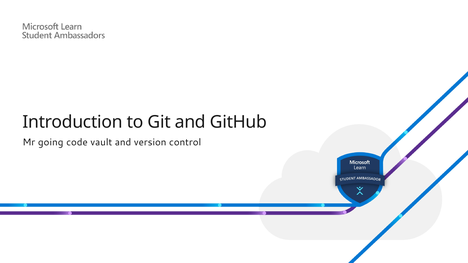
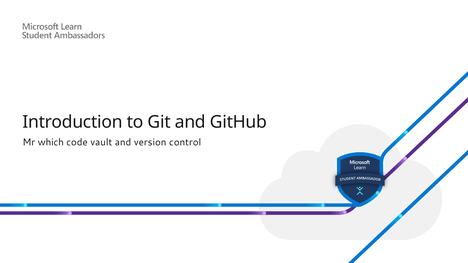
going: going -> which (51, 143)
